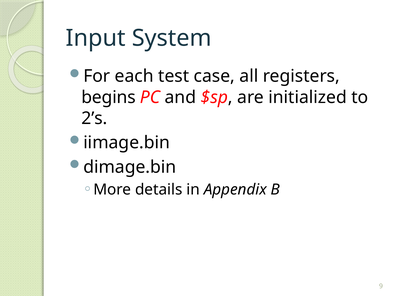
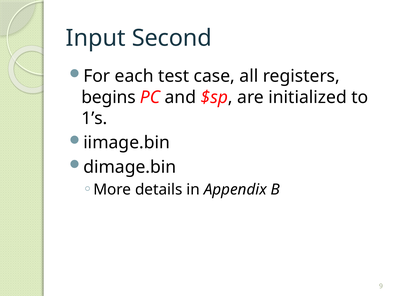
System: System -> Second (172, 38)
2’s: 2’s -> 1’s (94, 118)
